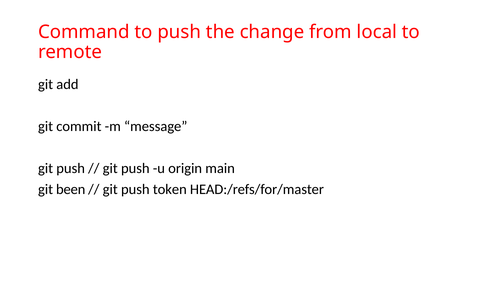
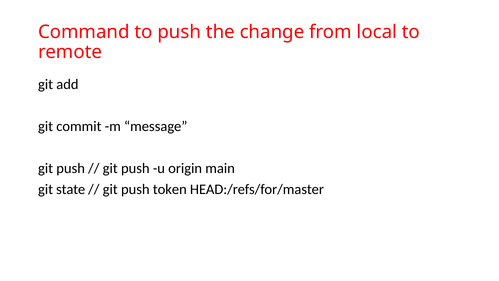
been: been -> state (71, 189)
